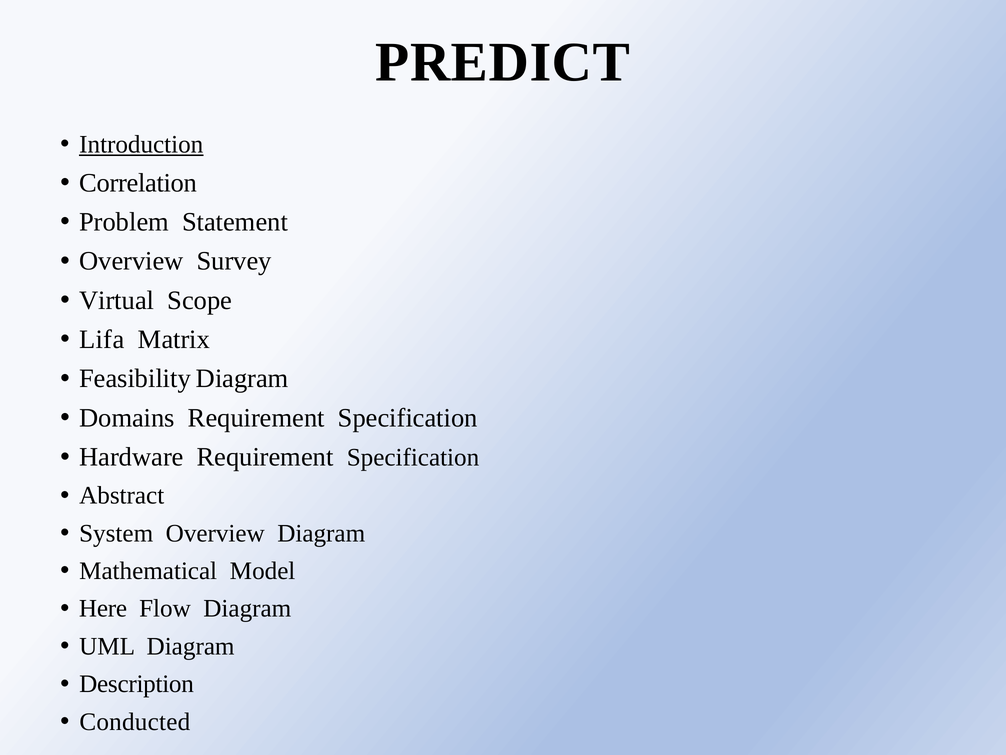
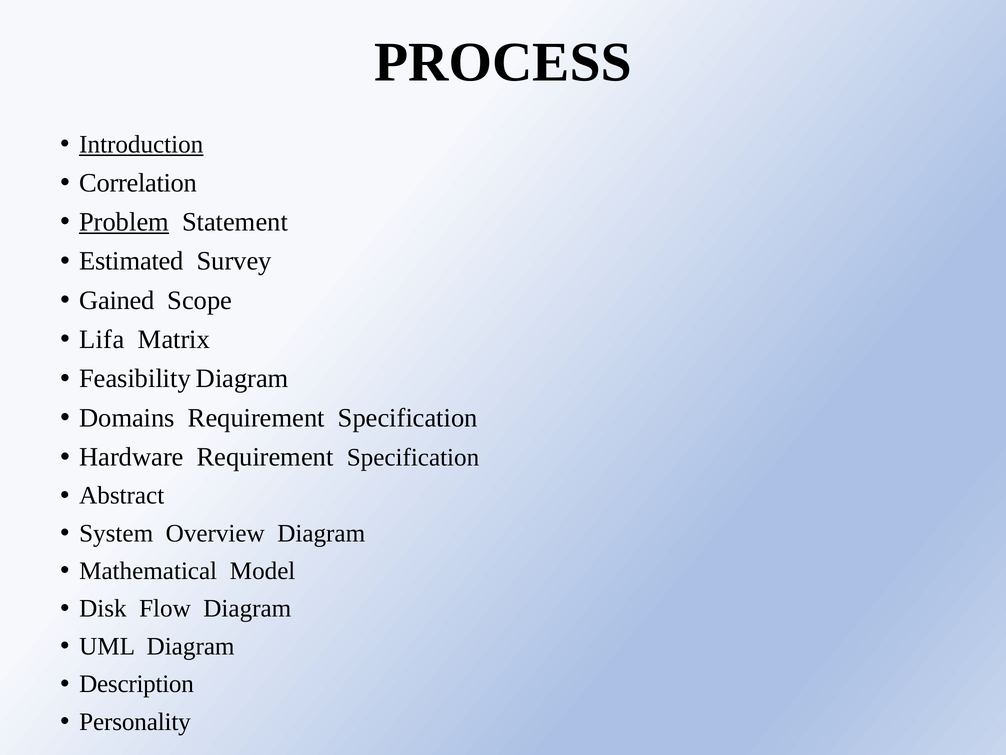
PREDICT: PREDICT -> PROCESS (503, 62)
Problem underline: none -> present (124, 222)
Overview: Overview -> Estimated (131, 261)
Virtual: Virtual -> Gained (117, 300)
Here: Here -> Disk (103, 608)
Conducted: Conducted -> Personality (135, 721)
